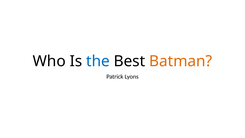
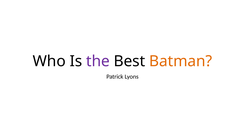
the colour: blue -> purple (98, 61)
